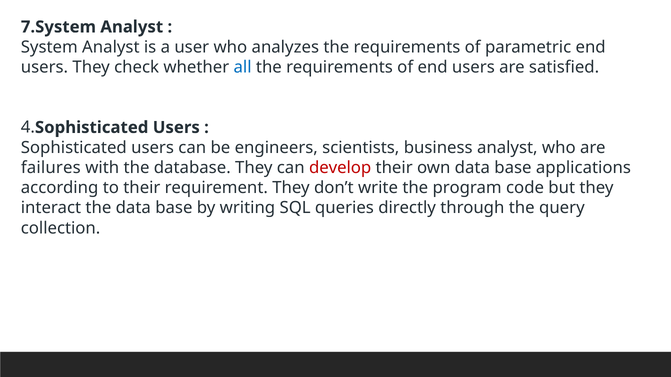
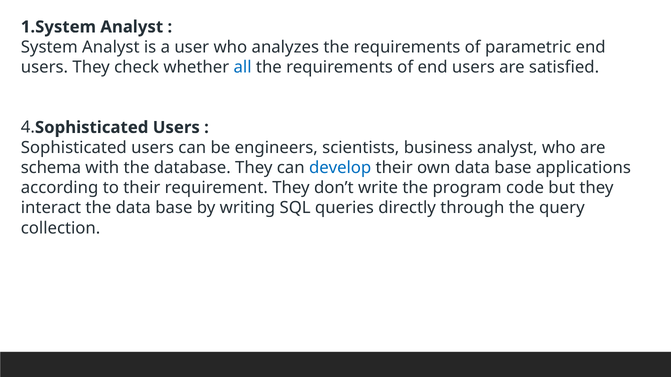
7.System: 7.System -> 1.System (58, 27)
failures: failures -> schema (51, 168)
develop colour: red -> blue (340, 168)
